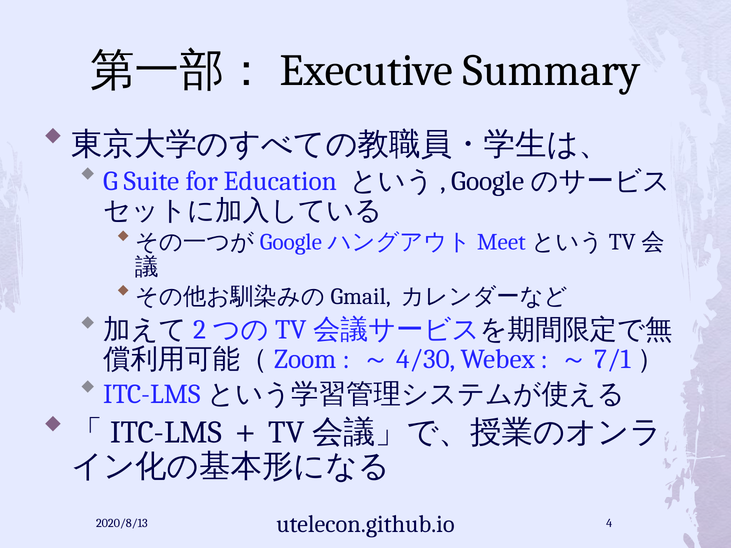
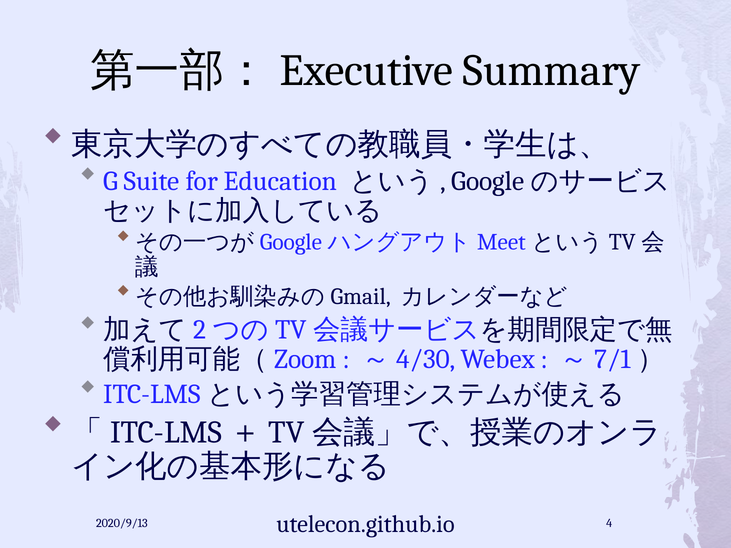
2020/8/13: 2020/8/13 -> 2020/9/13 (122, 524)
